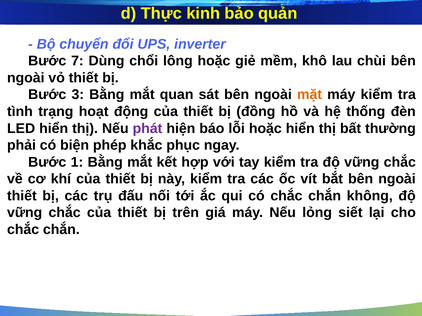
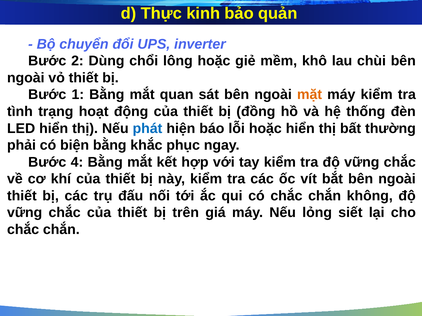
7: 7 -> 2 (77, 61)
3: 3 -> 1 (78, 95)
phát colour: purple -> blue (148, 129)
biện phép: phép -> bằng (110, 145)
1: 1 -> 4 (77, 162)
